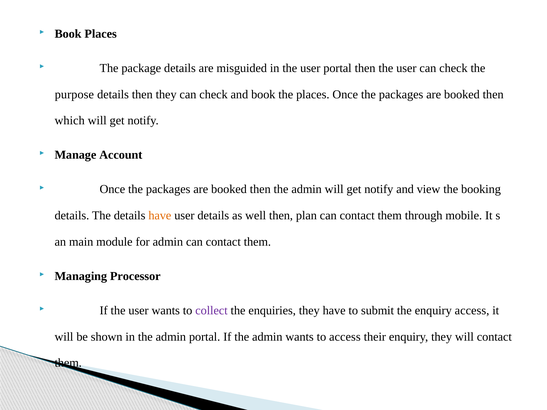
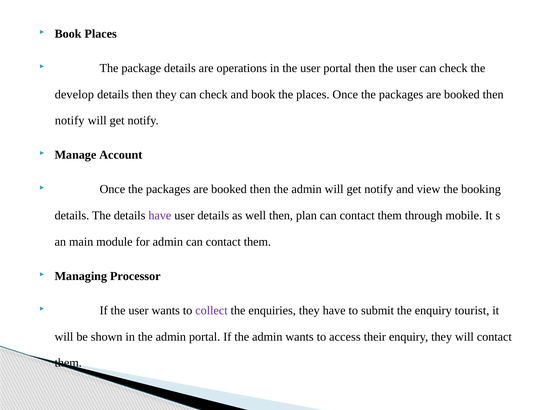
misguided: misguided -> operations (242, 68)
purpose: purpose -> develop (74, 94)
which: which -> notify (70, 121)
have colour: orange -> purple (160, 216)
enquiry access: access -> tourist (472, 311)
